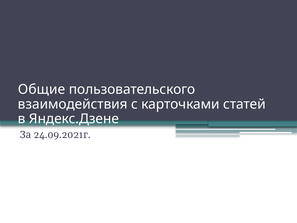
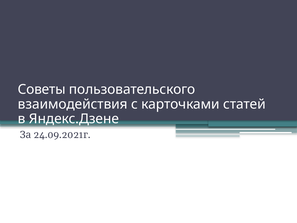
Общие: Общие -> Советы (42, 89)
